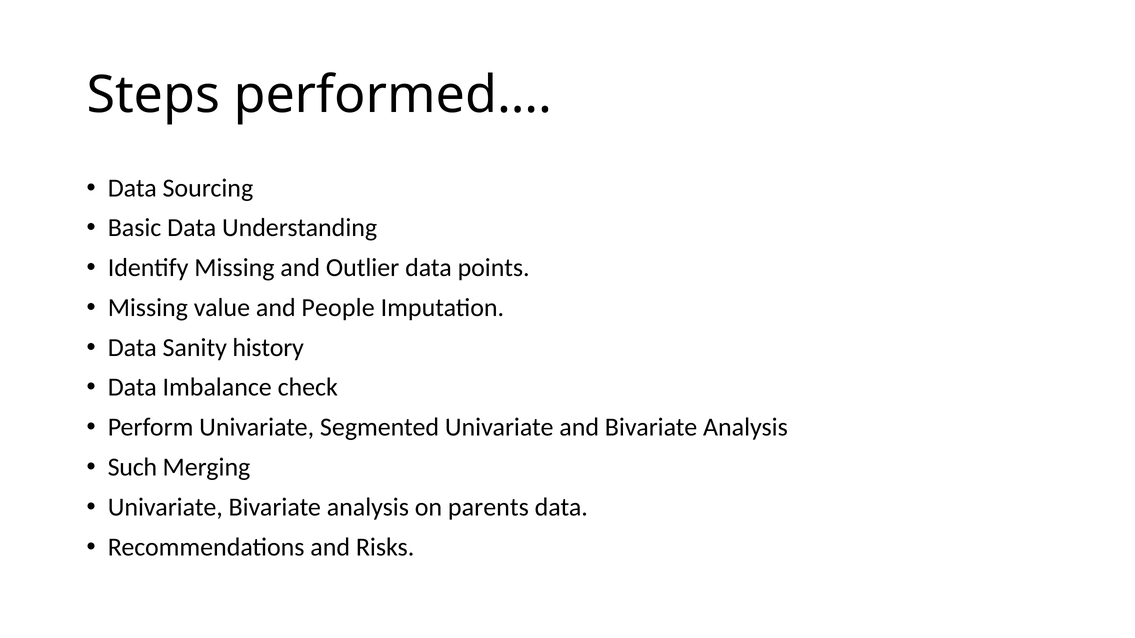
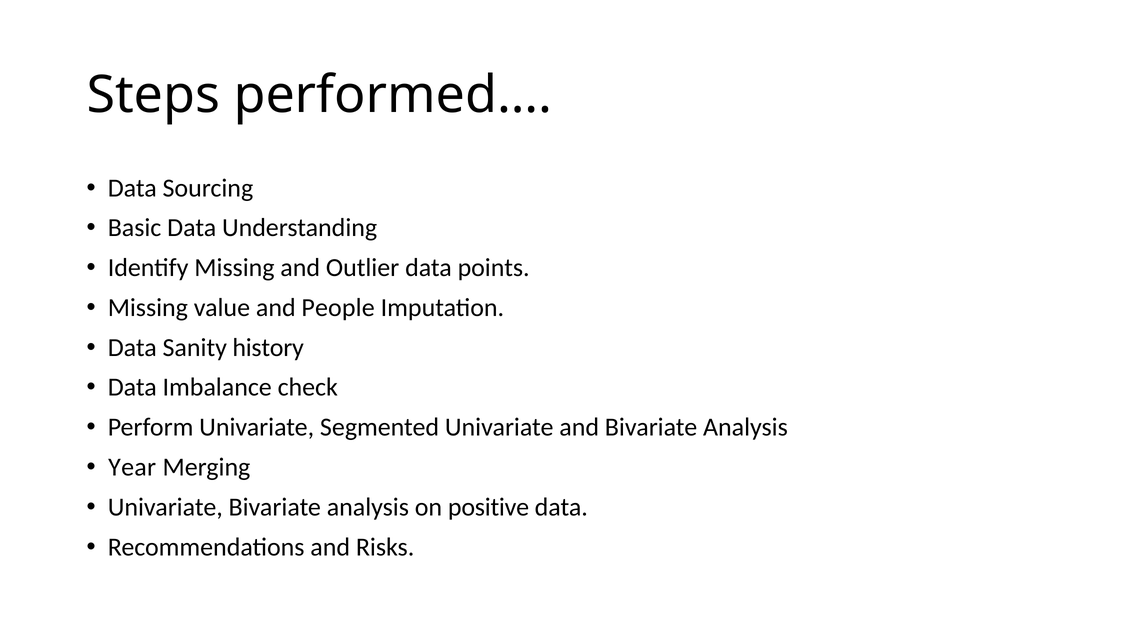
Such: Such -> Year (132, 467)
parents: parents -> positive (489, 507)
